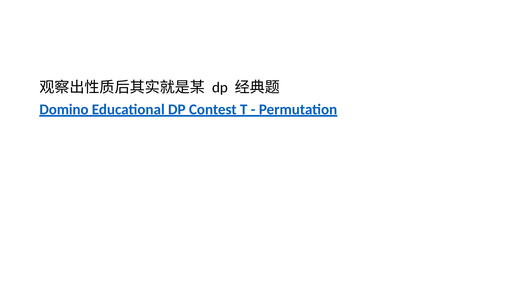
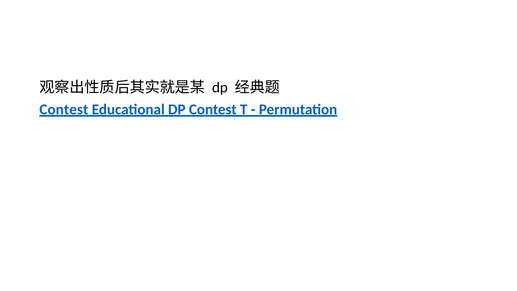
Domino: Domino -> Contest (64, 109)
